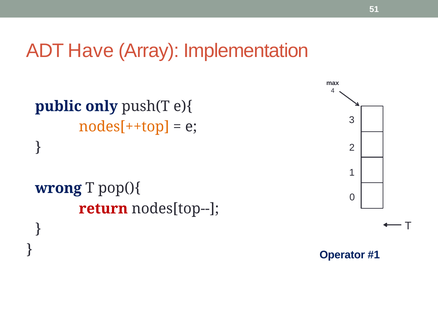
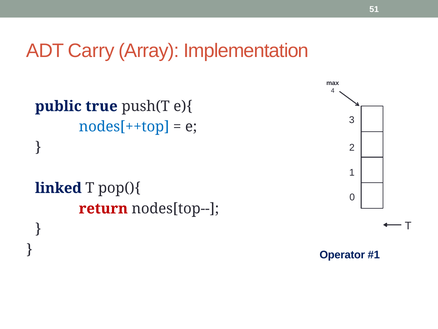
Have: Have -> Carry (91, 51)
only: only -> true (102, 106)
nodes[++top colour: orange -> blue (124, 127)
wrong: wrong -> linked (58, 188)
